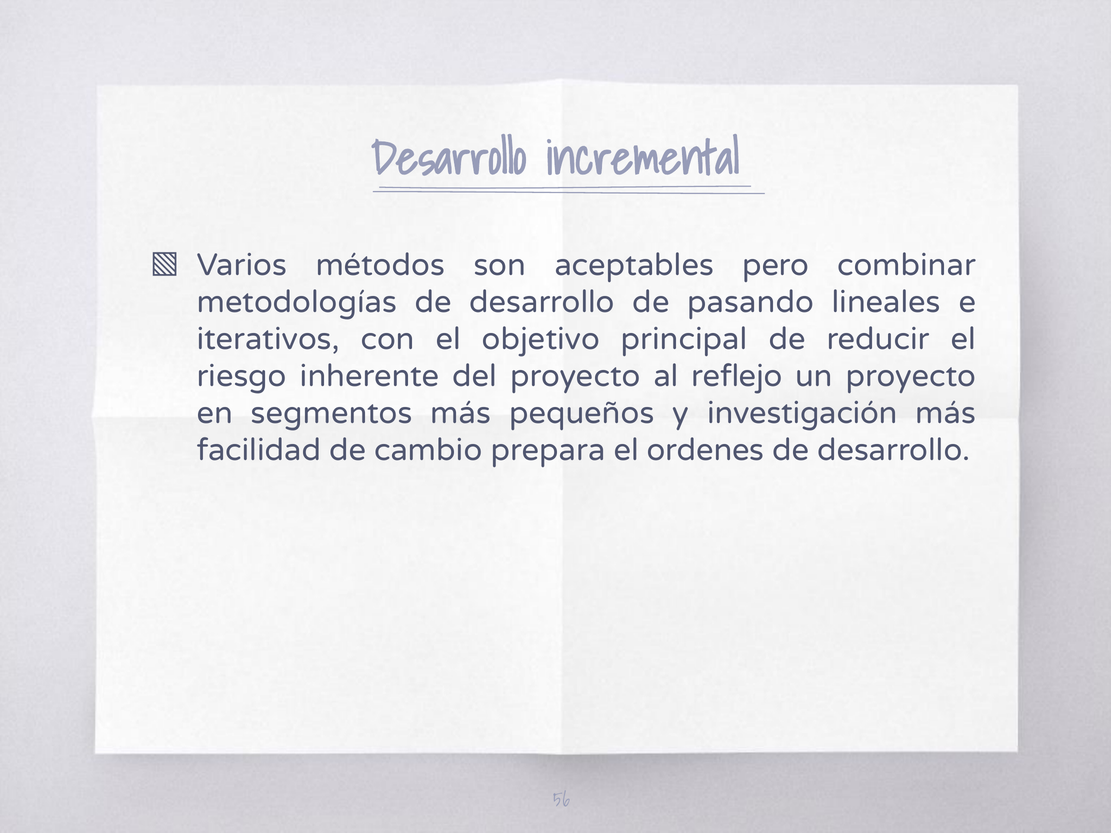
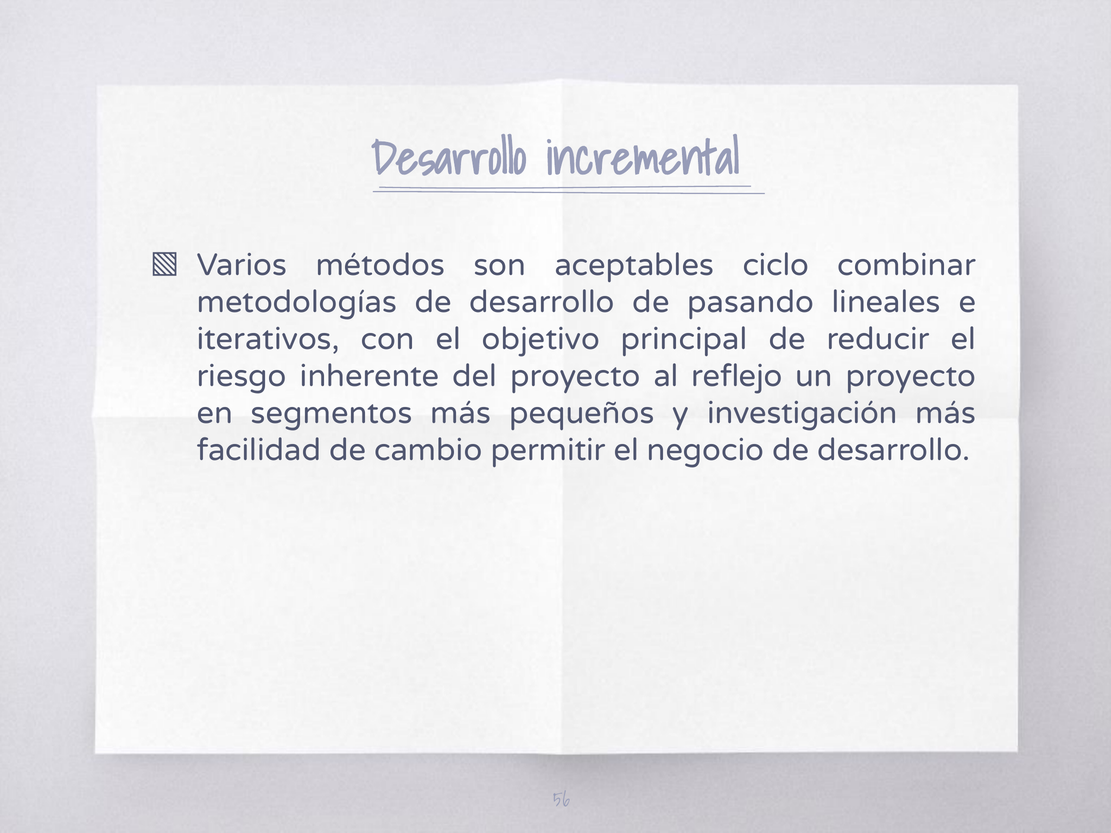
pero: pero -> ciclo (776, 265)
prepara: prepara -> permitir (548, 450)
ordenes: ordenes -> negocio (705, 450)
